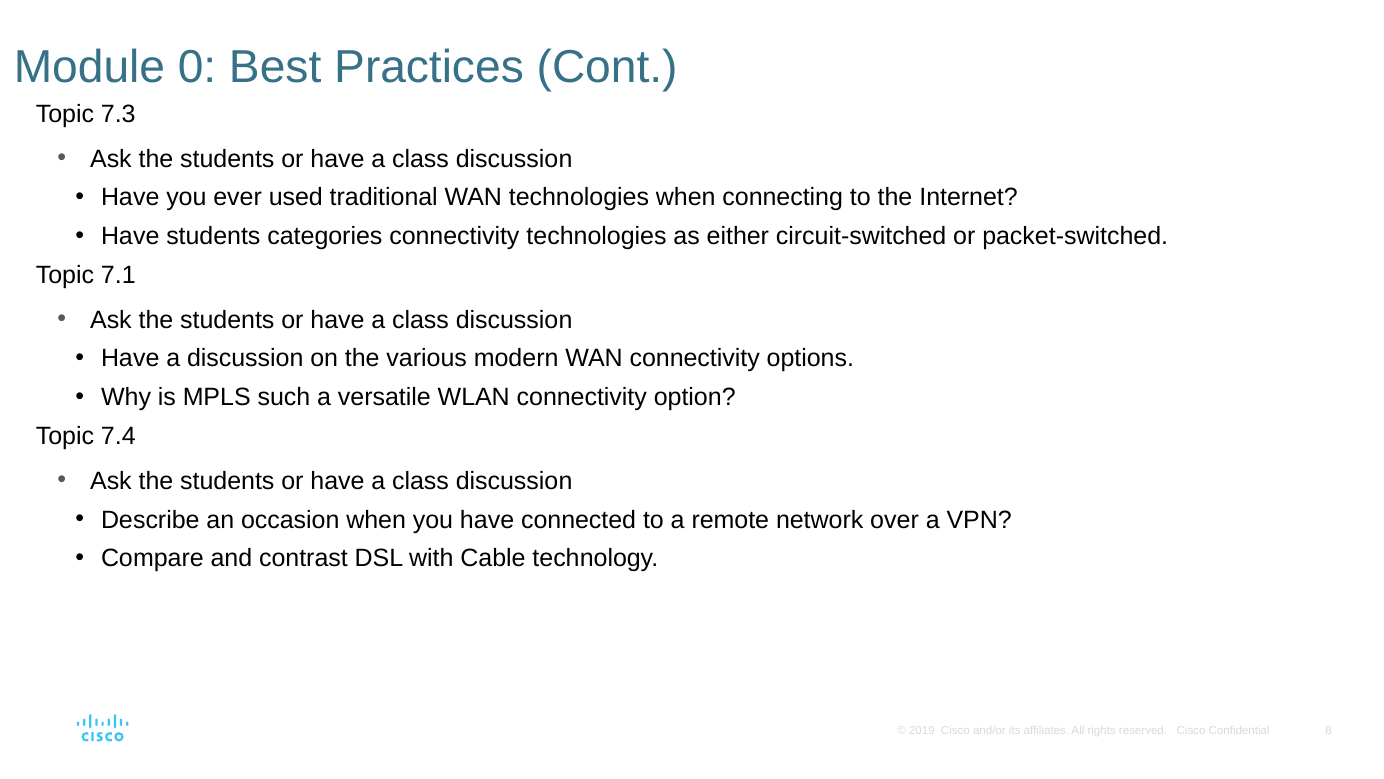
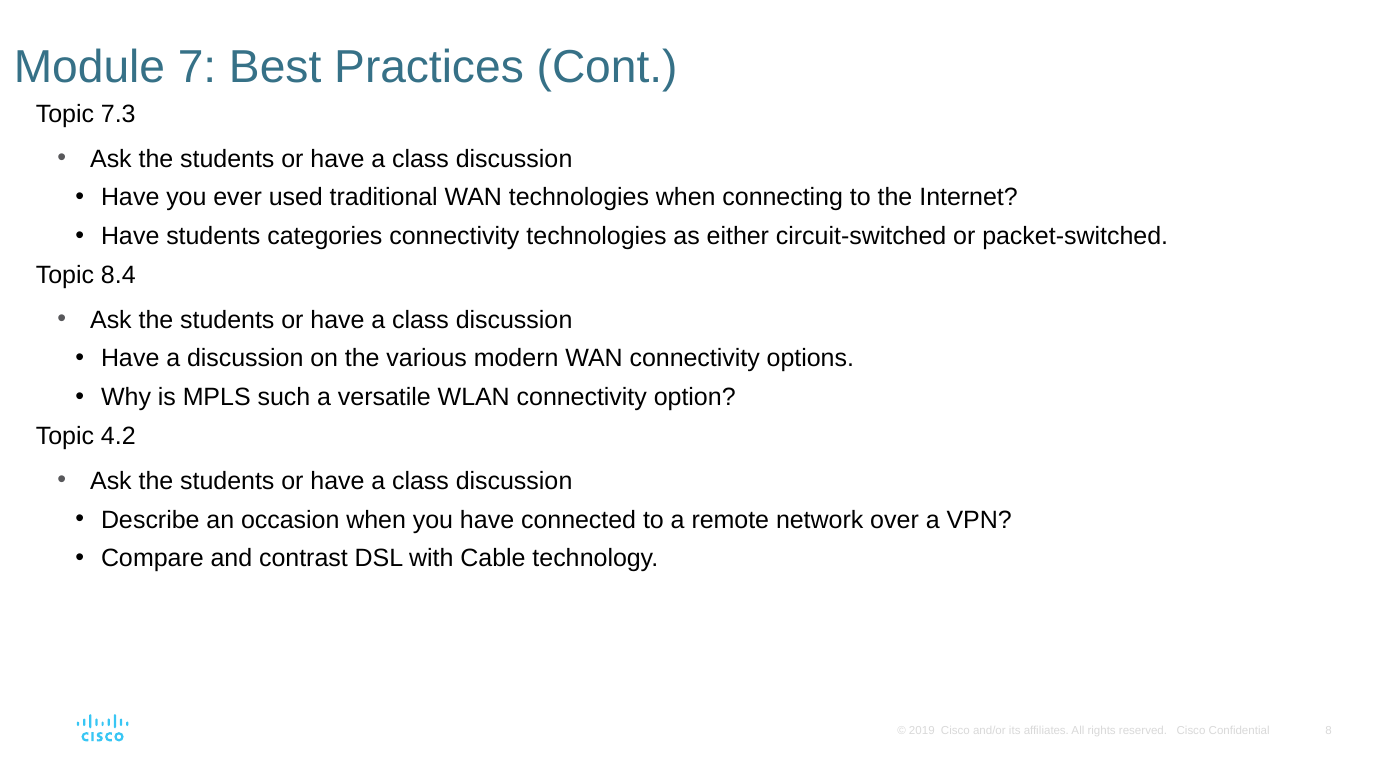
0: 0 -> 7 (197, 67)
7.1: 7.1 -> 8.4 (118, 275)
7.4: 7.4 -> 4.2 (118, 436)
